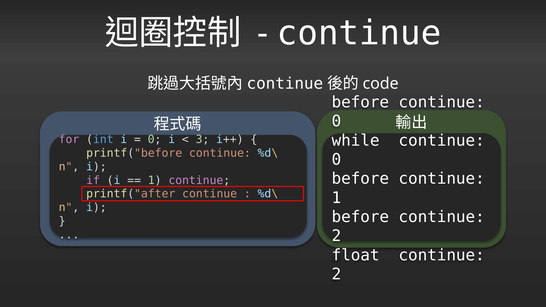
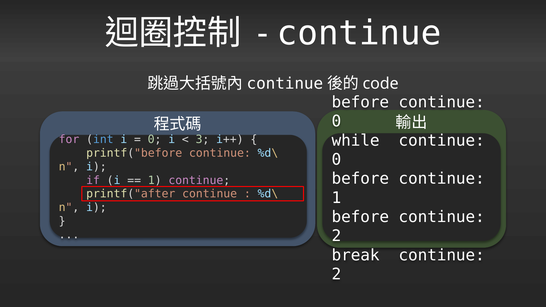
float: float -> break (356, 255)
